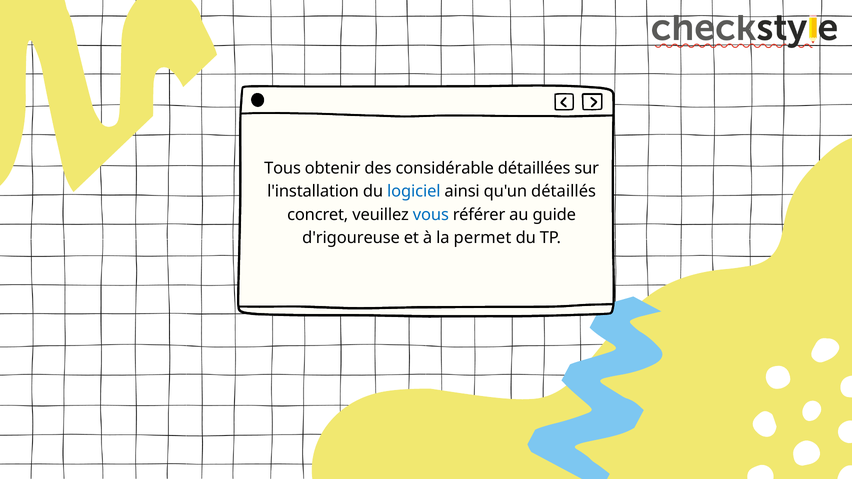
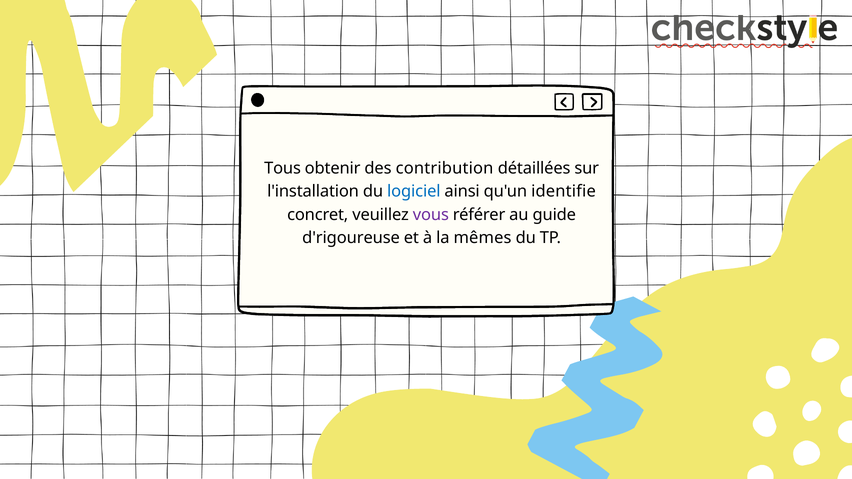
considérable: considérable -> contribution (445, 168)
détaillés: détaillés -> identifie (563, 192)
vous colour: blue -> purple (431, 215)
permet: permet -> mêmes (483, 238)
